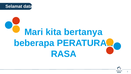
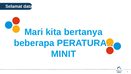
RASA: RASA -> MINIT (64, 54)
